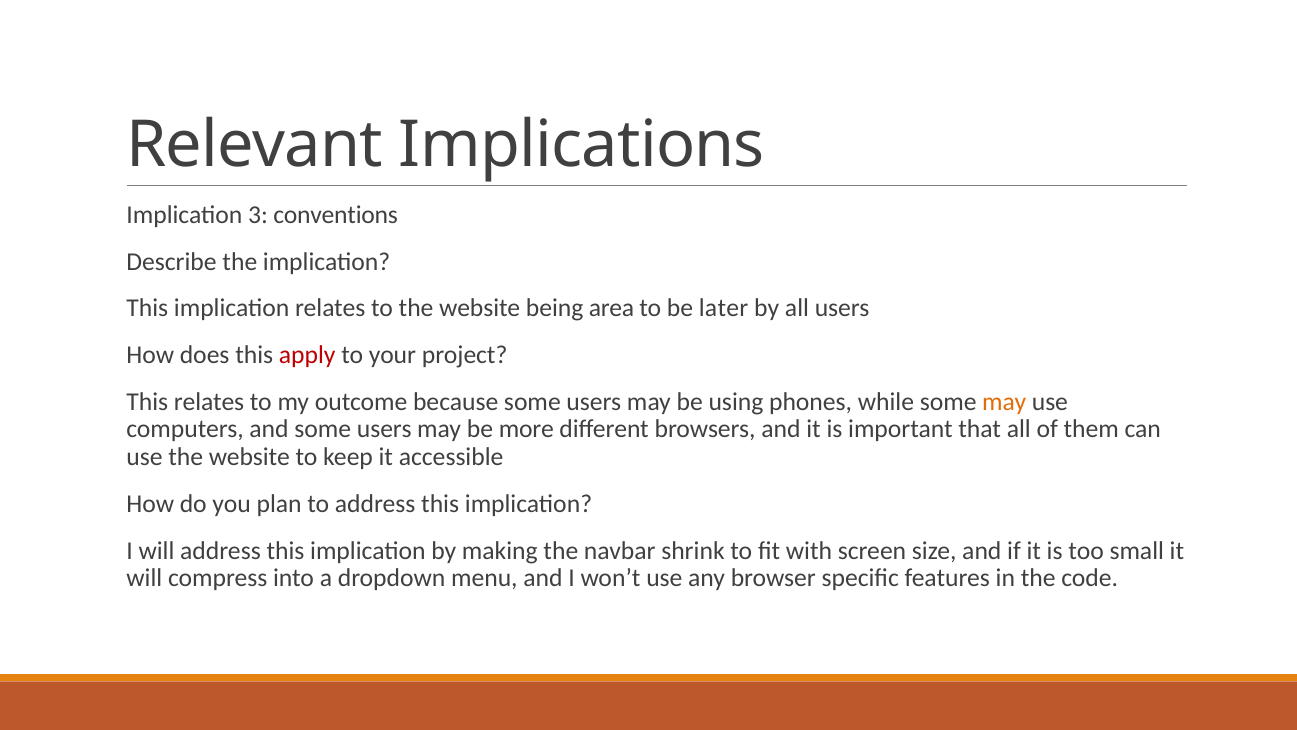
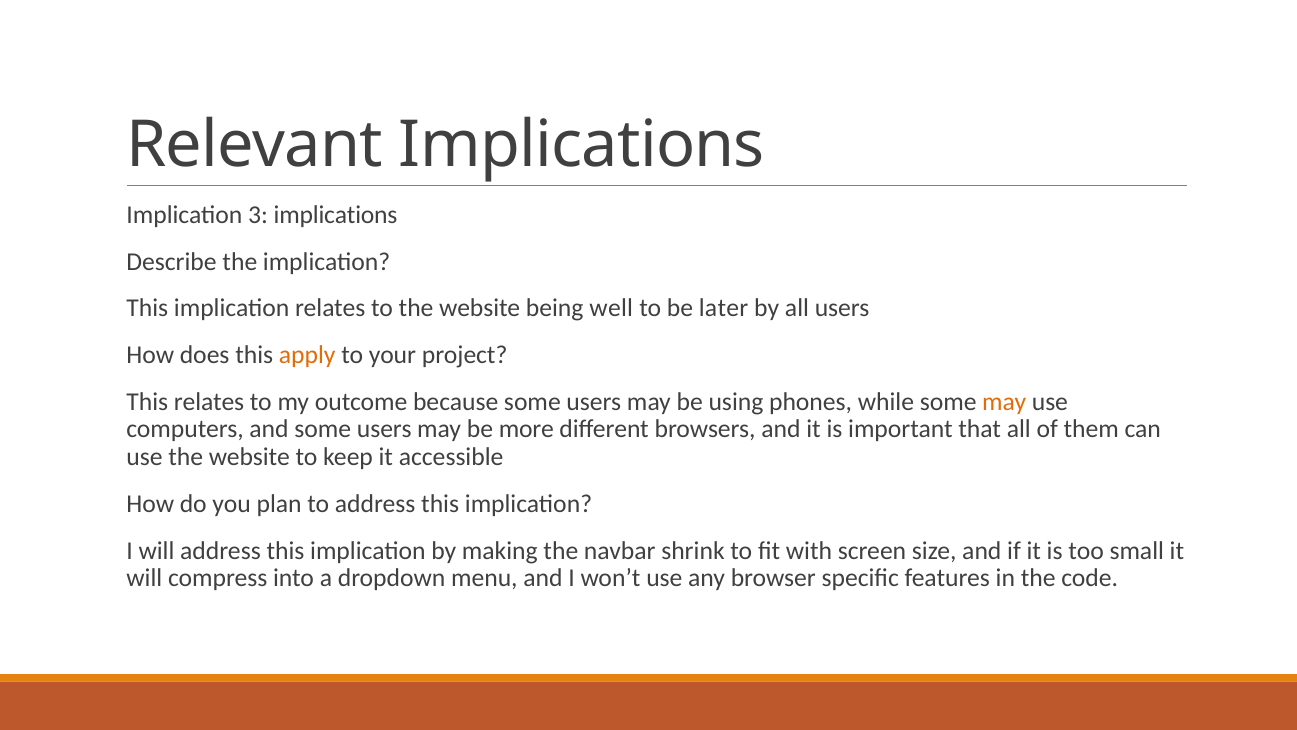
3 conventions: conventions -> implications (336, 215)
area: area -> well (611, 308)
apply colour: red -> orange (307, 355)
